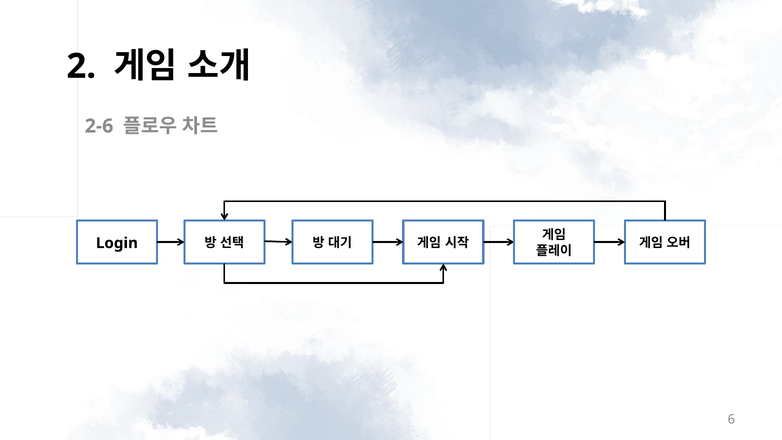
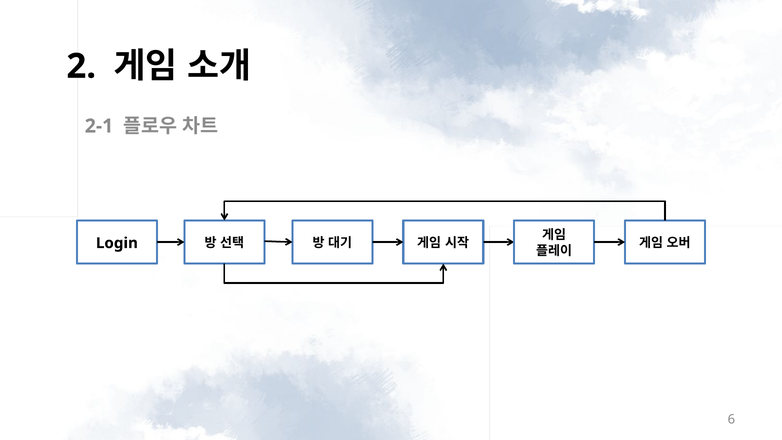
2-6: 2-6 -> 2-1 (99, 126)
